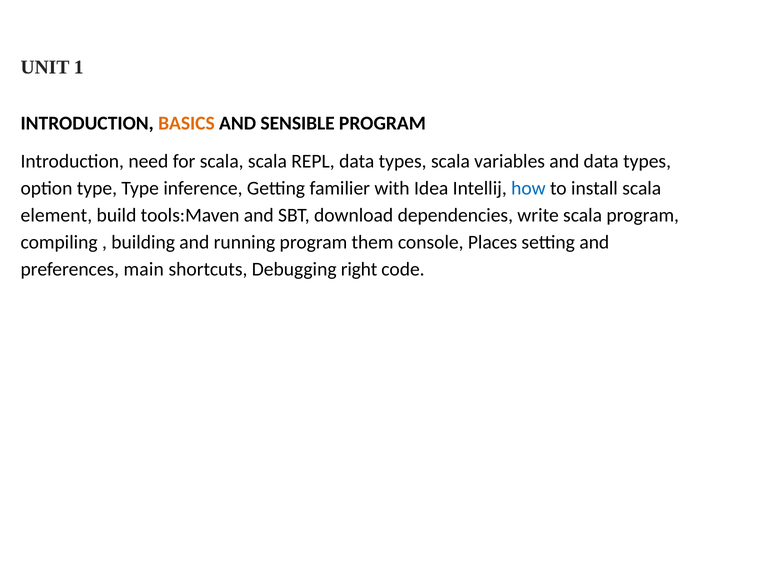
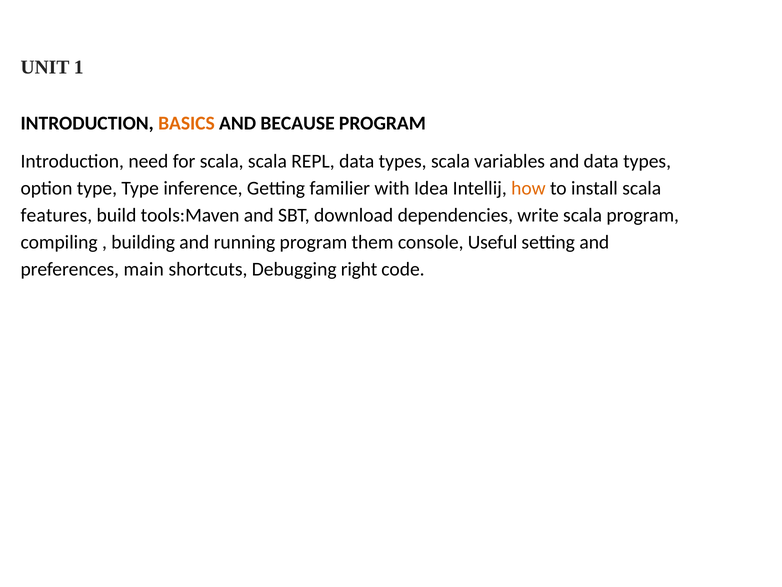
SENSIBLE: SENSIBLE -> BECAUSE (298, 123)
how colour: blue -> orange (528, 188)
element: element -> features (56, 215)
Places: Places -> Useful (493, 242)
